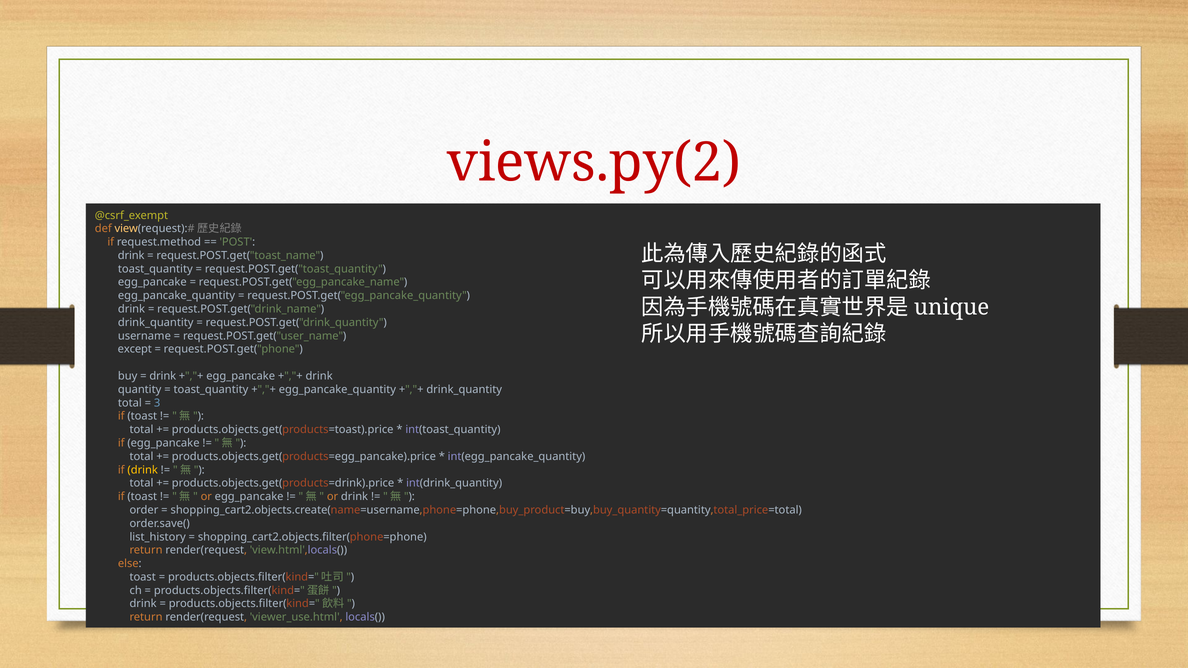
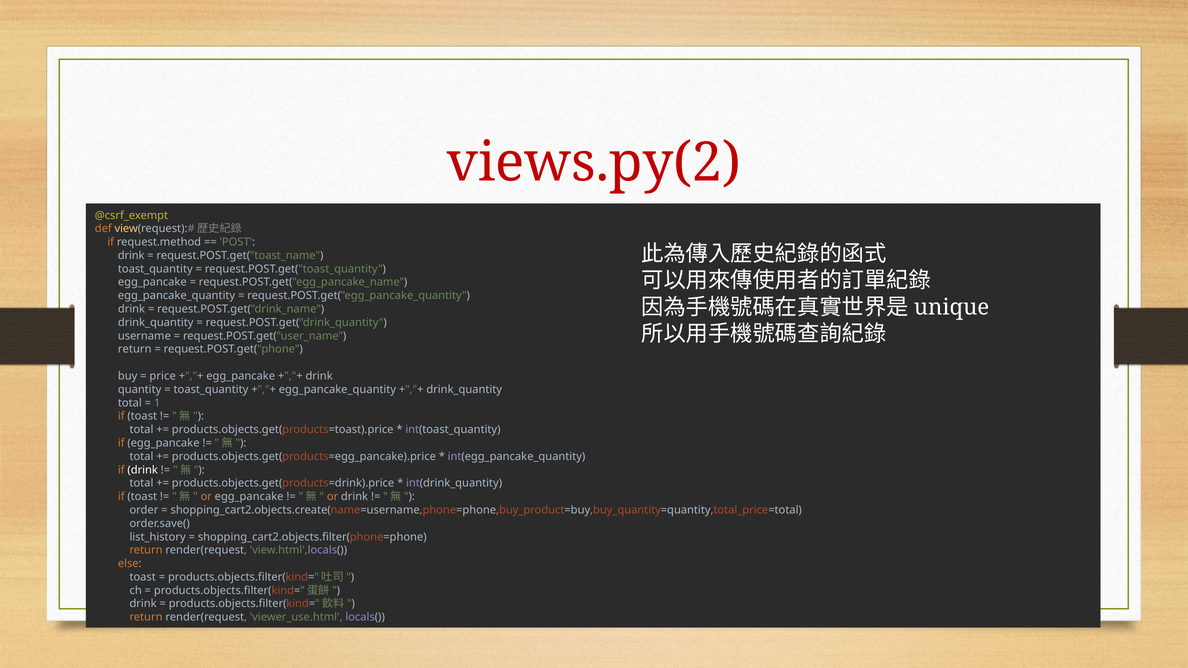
except: except -> return (135, 349)
drink: drink -> price (163, 376)
3: 3 -> 1 (157, 403)
drink colour: yellow -> white (143, 470)
